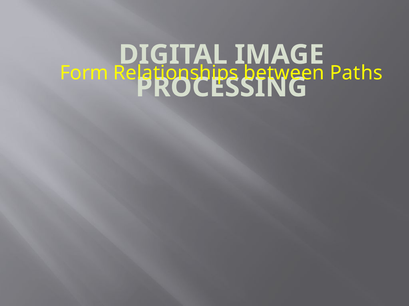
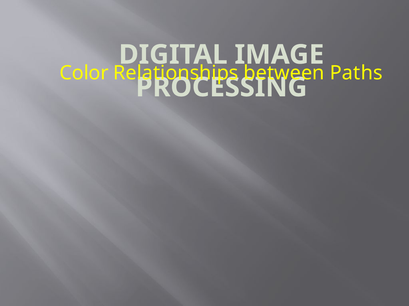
Form: Form -> Color (84, 73)
